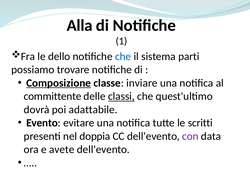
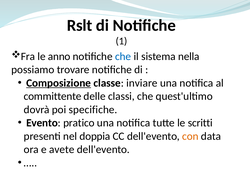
Alla: Alla -> Rslt (80, 25)
dello: dello -> anno (59, 57)
parti: parti -> nella (189, 57)
classi underline: present -> none (121, 97)
adattabile: adattabile -> specifiche (93, 110)
evitare: evitare -> pratico (79, 123)
con colour: purple -> orange (190, 137)
